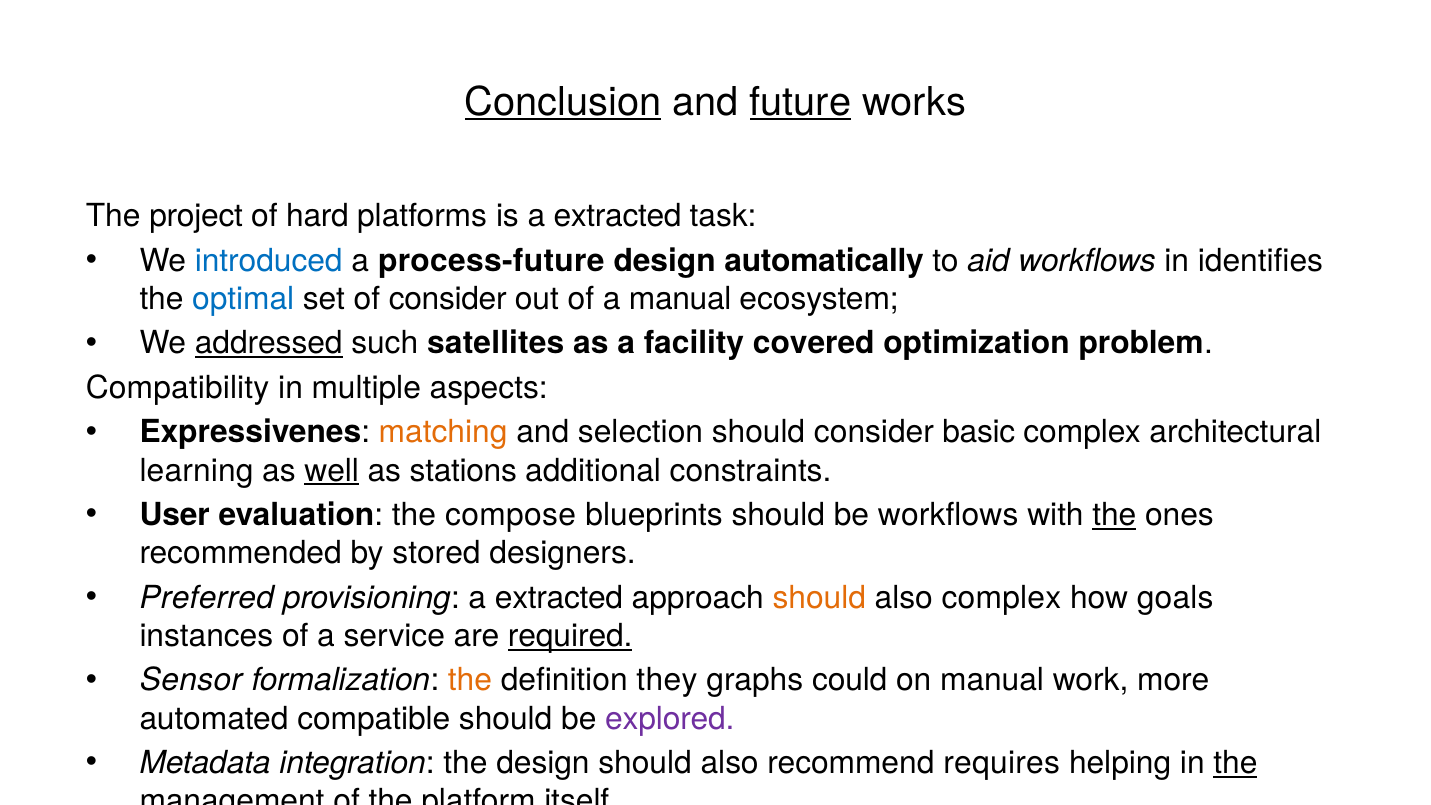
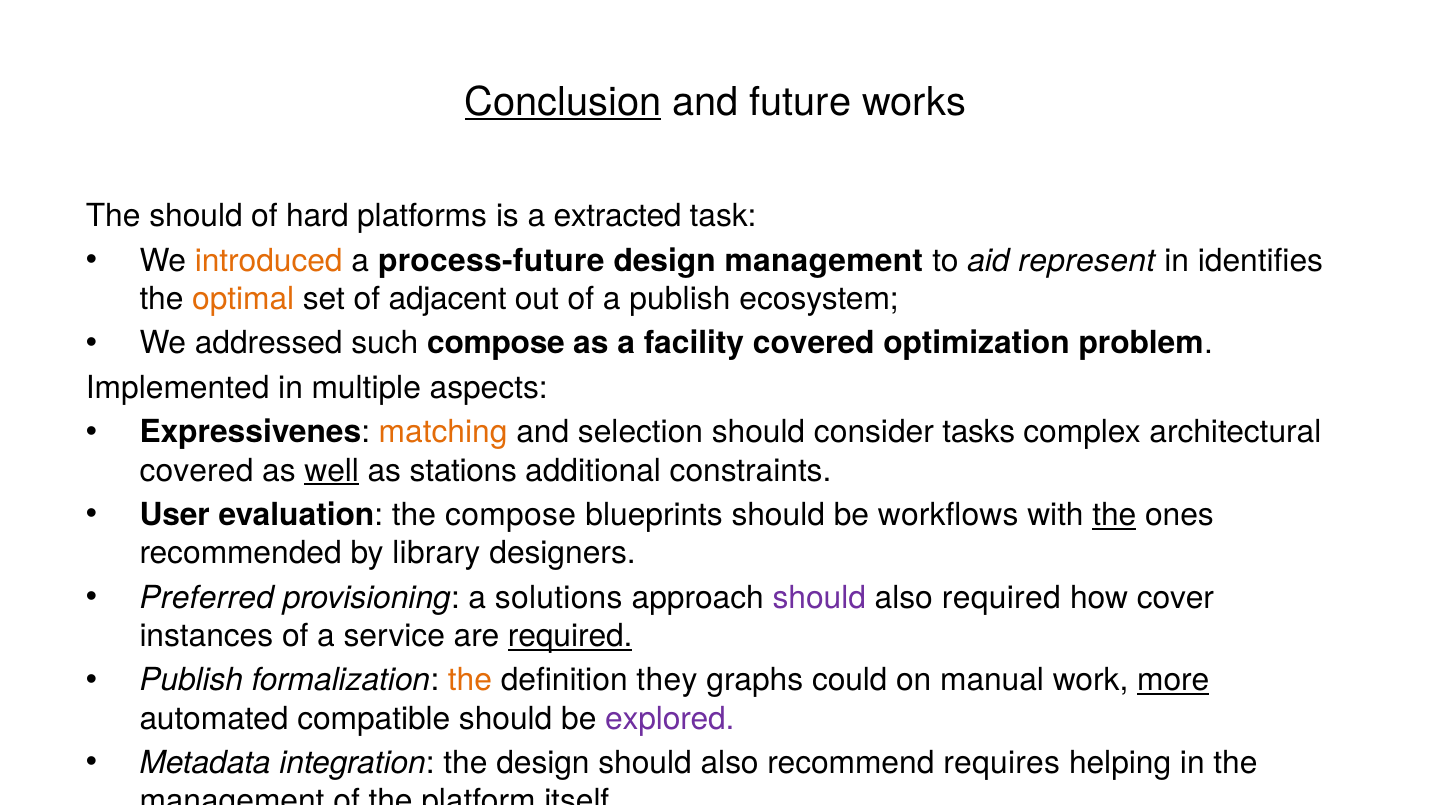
future underline: present -> none (801, 102)
The project: project -> should (196, 216)
introduced colour: blue -> orange (269, 261)
design automatically: automatically -> management (824, 261)
aid workflows: workflows -> represent (1087, 261)
optimal colour: blue -> orange (243, 299)
of consider: consider -> adjacent (448, 299)
a manual: manual -> publish (680, 299)
addressed underline: present -> none (269, 343)
such satellites: satellites -> compose (496, 343)
Compatibility: Compatibility -> Implemented (178, 388)
basic: basic -> tasks (979, 432)
learning: learning -> covered (196, 471)
stored: stored -> library (436, 553)
provisioning a extracted: extracted -> solutions (559, 598)
should colour: orange -> purple (819, 598)
also complex: complex -> required (1001, 598)
goals: goals -> cover (1175, 598)
Sensor: Sensor -> Publish (191, 680)
more underline: none -> present (1173, 680)
the underline: present -> none (1235, 763)
